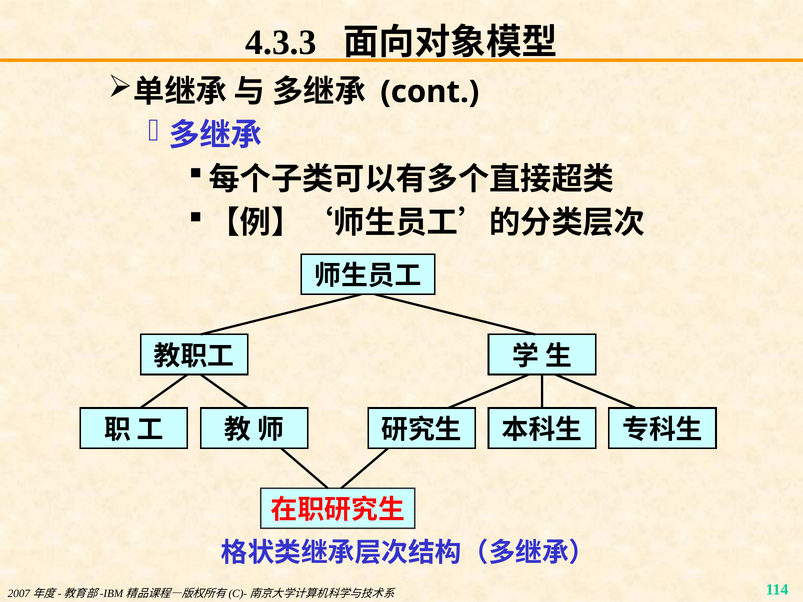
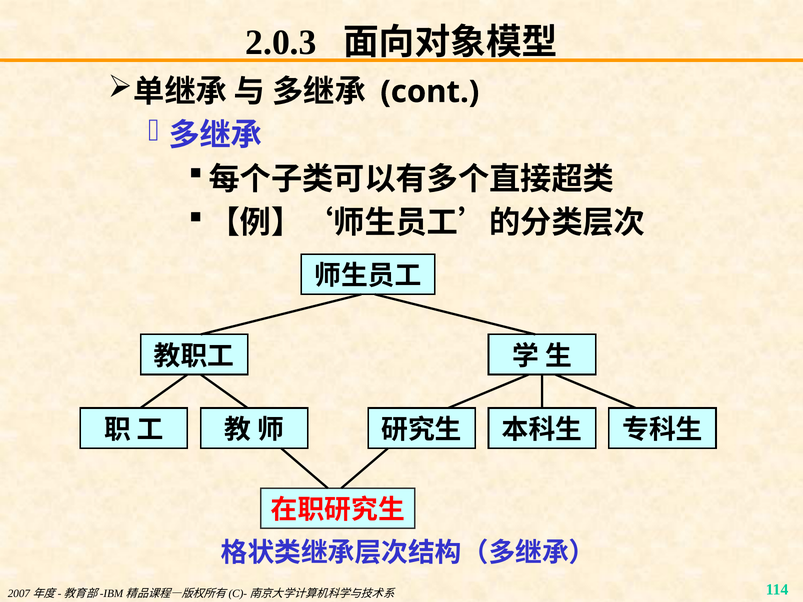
4.3.3: 4.3.3 -> 2.0.3 (281, 43)
